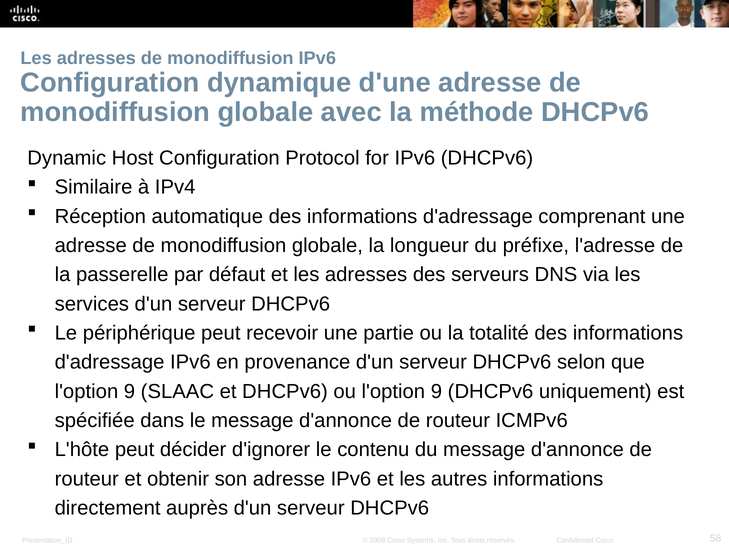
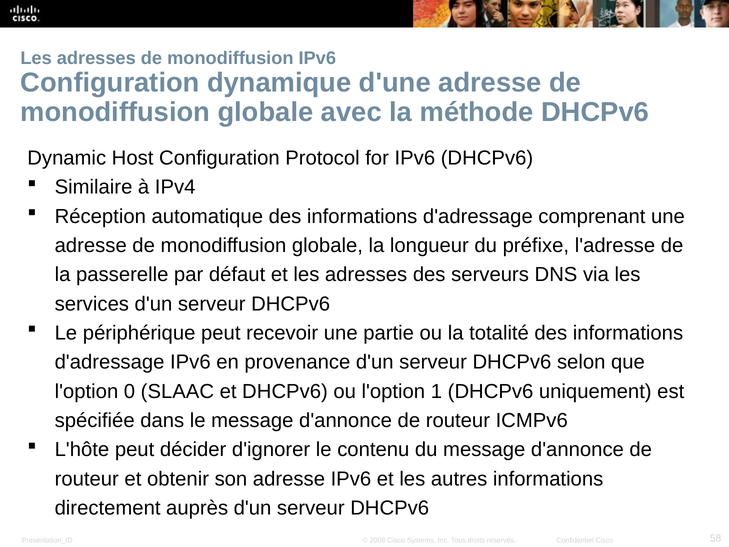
9: 9 -> 0 (129, 391)
ou l'option 9: 9 -> 1 (436, 391)
